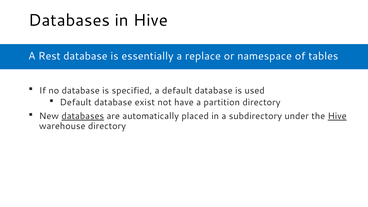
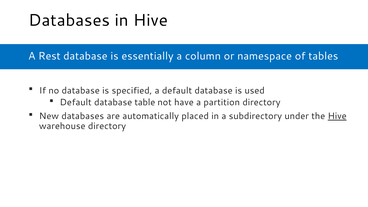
replace: replace -> column (203, 56)
exist: exist -> table (145, 102)
databases underline: present -> none (83, 116)
